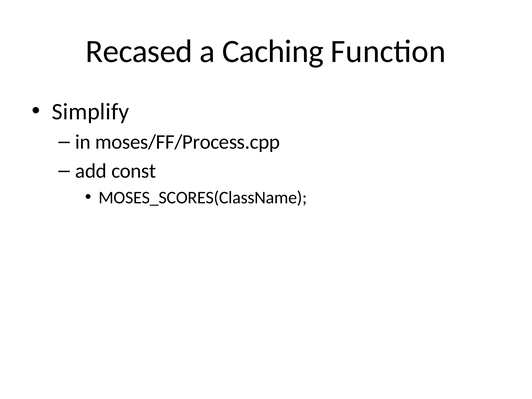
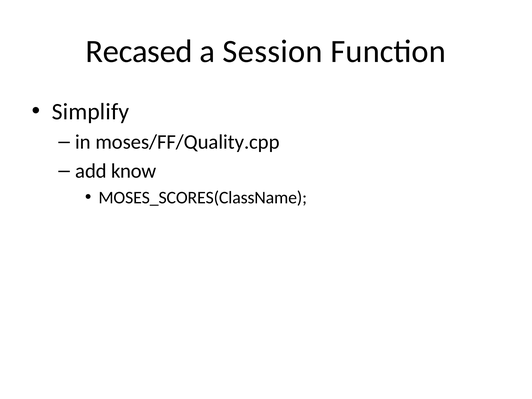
Caching: Caching -> Session (273, 51)
moses/FF/Process.cpp: moses/FF/Process.cpp -> moses/FF/Quality.cpp (187, 142)
const: const -> know (134, 171)
